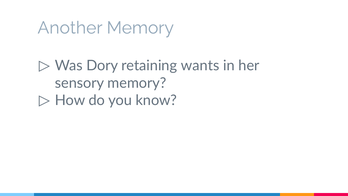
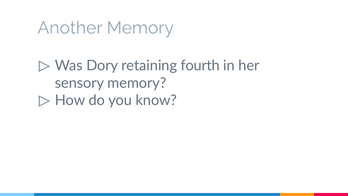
wants: wants -> fourth (200, 65)
